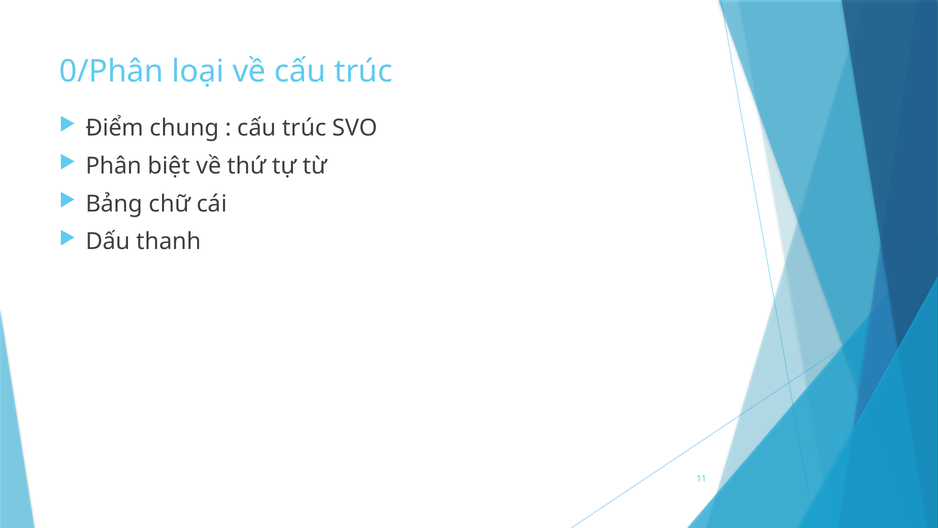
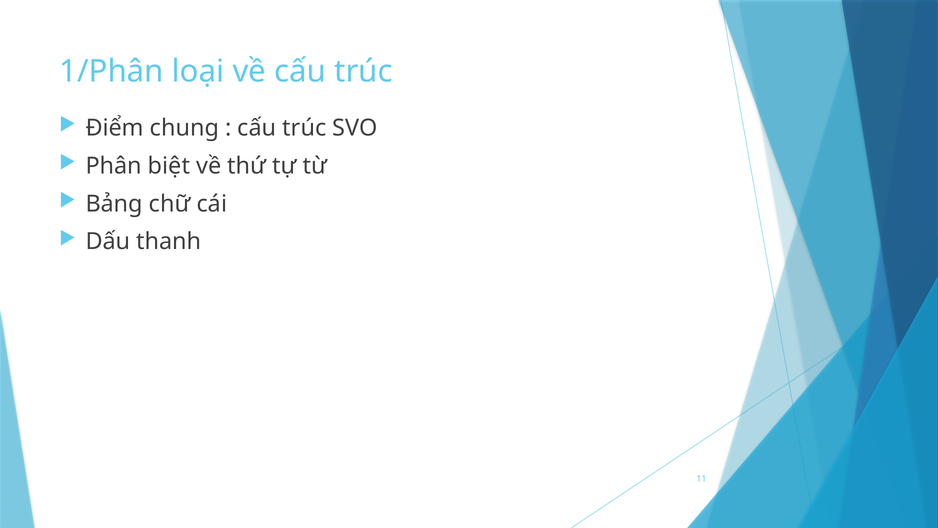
0/Phân: 0/Phân -> 1/Phân (111, 71)
